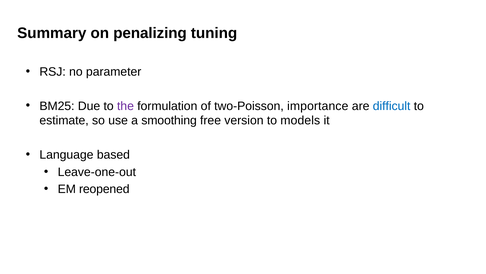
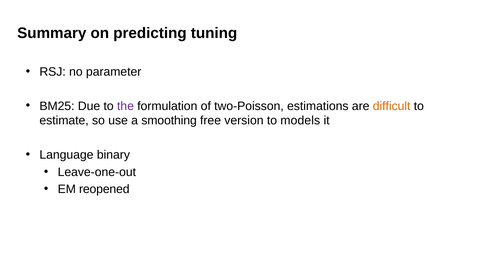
penalizing: penalizing -> predicting (150, 33)
importance: importance -> estimations (318, 106)
difficult colour: blue -> orange (392, 106)
based: based -> binary (113, 155)
